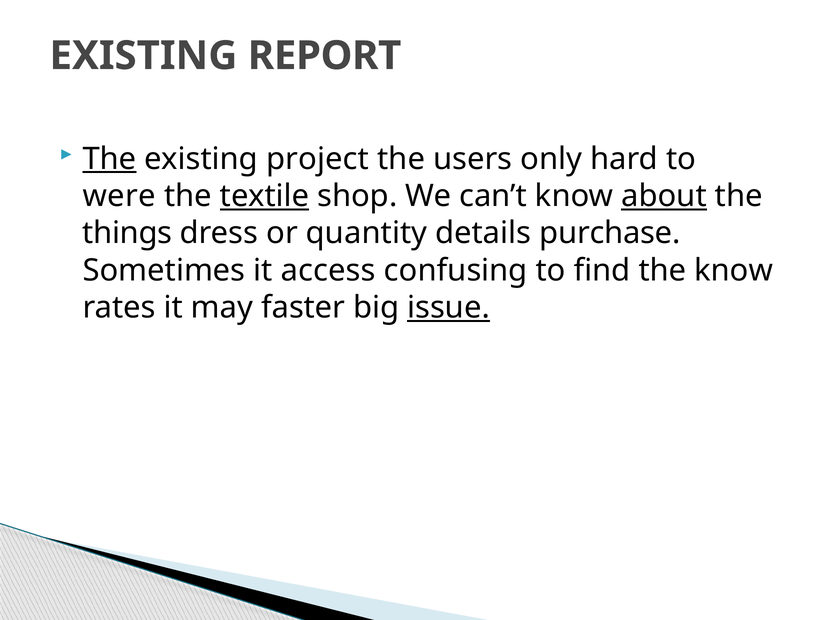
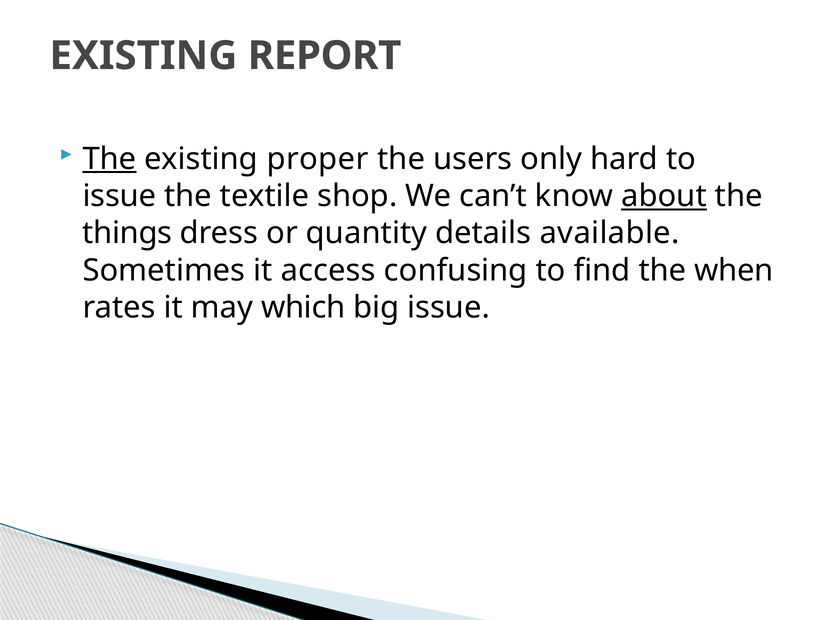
project: project -> proper (318, 159)
were: were -> issue (119, 196)
textile underline: present -> none (265, 196)
purchase: purchase -> available (610, 233)
the know: know -> when (734, 271)
faster: faster -> which (303, 308)
issue underline: present -> none (449, 308)
